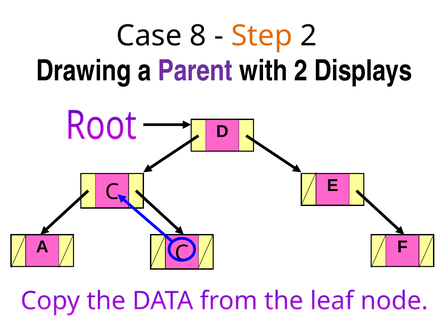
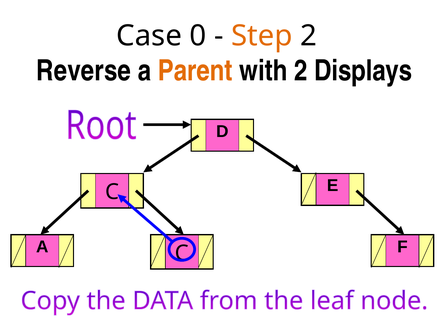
8: 8 -> 0 (198, 36)
Drawing: Drawing -> Reverse (84, 71)
Parent colour: purple -> orange (195, 71)
